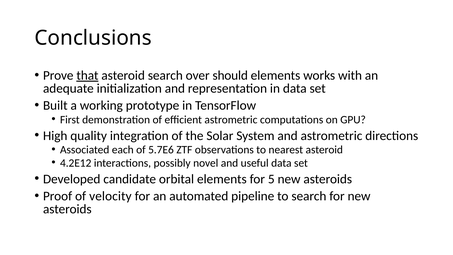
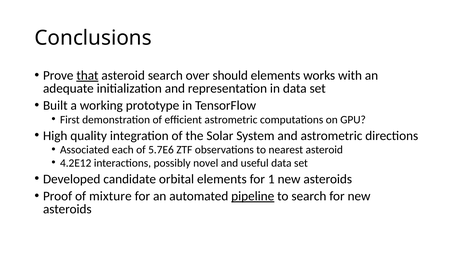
5: 5 -> 1 (271, 179)
velocity: velocity -> mixture (110, 196)
pipeline underline: none -> present (253, 196)
